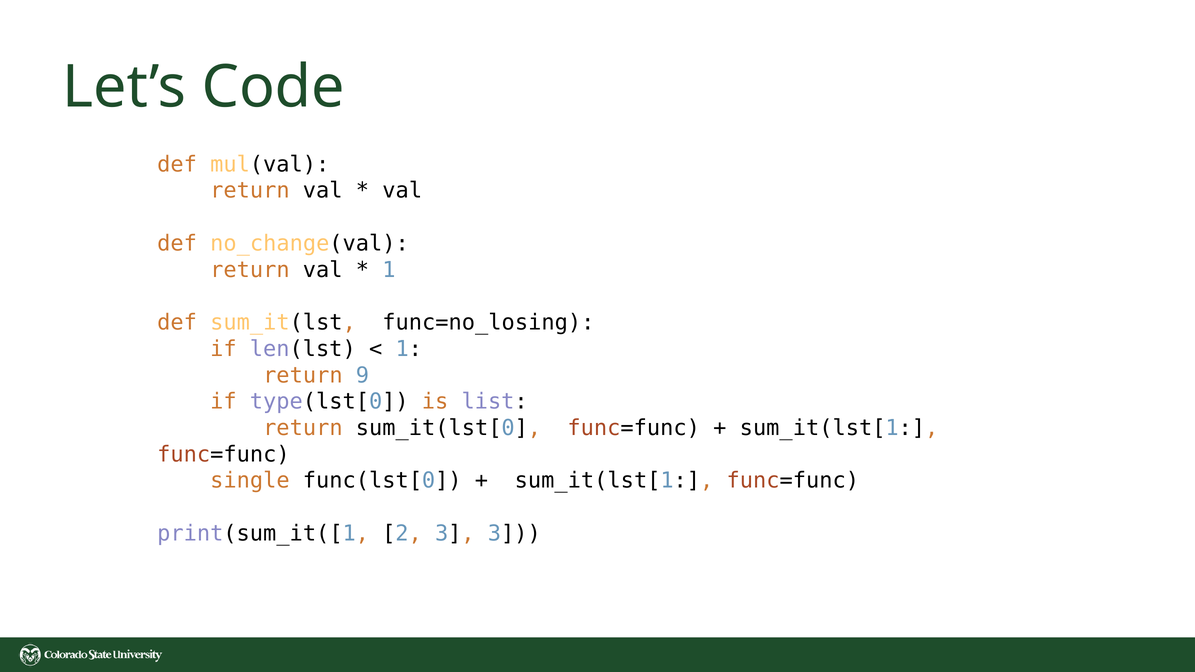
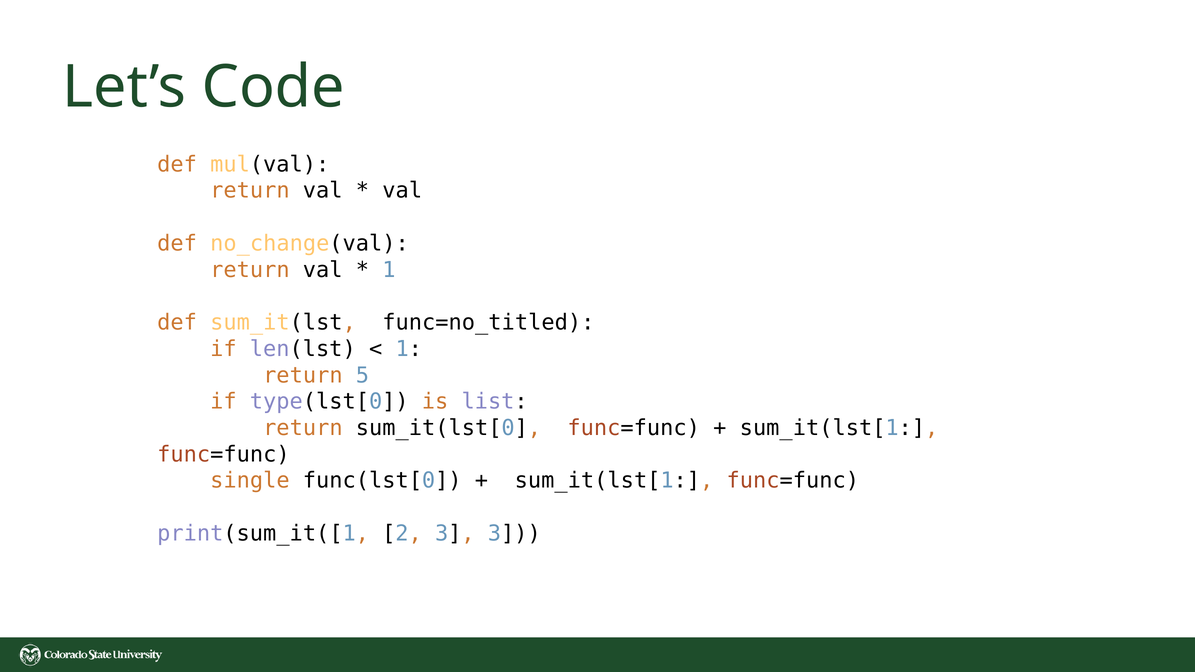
func=no_losing: func=no_losing -> func=no_titled (488, 323)
9: 9 -> 5 (362, 375)
